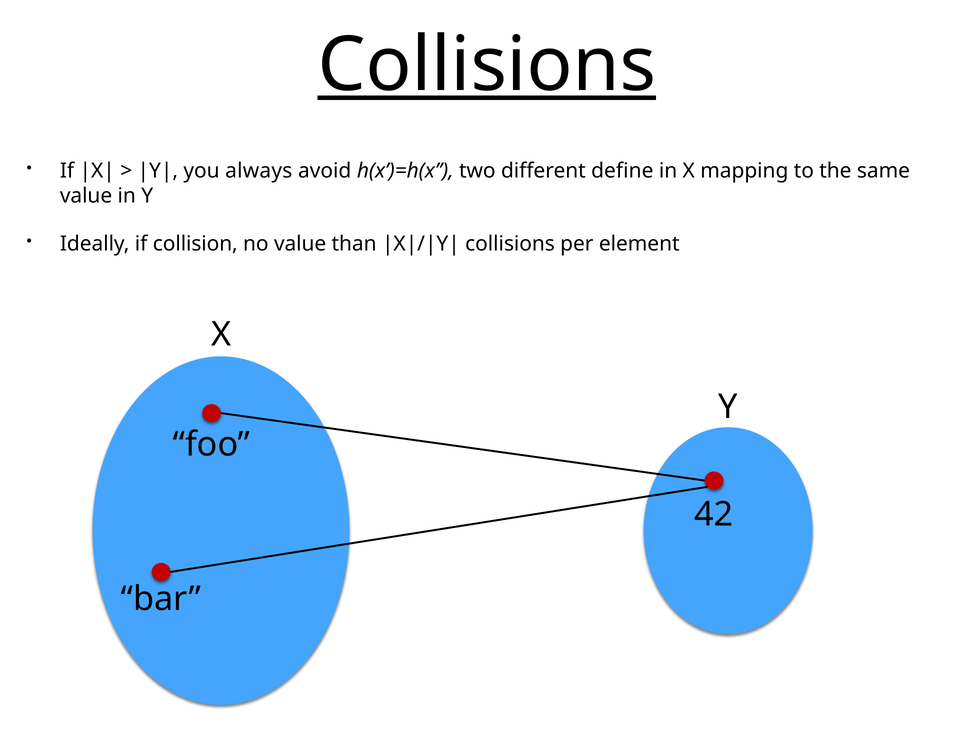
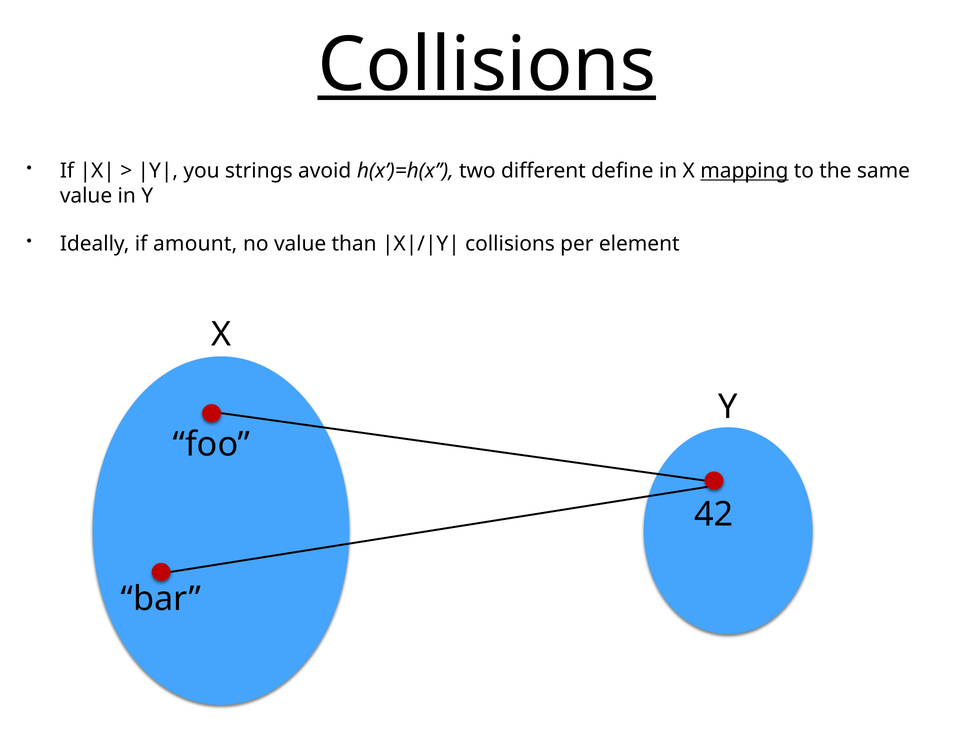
always: always -> strings (259, 171)
mapping underline: none -> present (744, 171)
collision: collision -> amount (195, 244)
